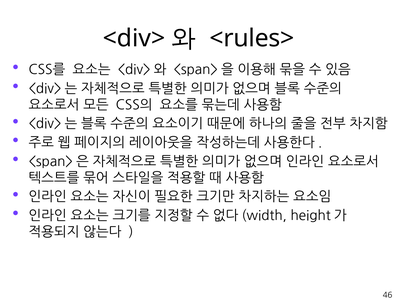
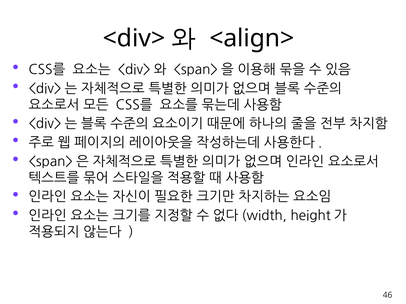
<rules>: <rules> -> <align> (252, 38)
CSS의: CSS의 -> CSS를 (134, 105)
